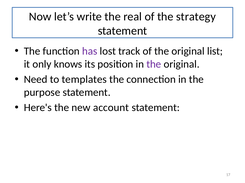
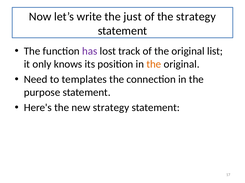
real: real -> just (133, 17)
the colour: purple -> orange (154, 64)
new account: account -> strategy (111, 108)
